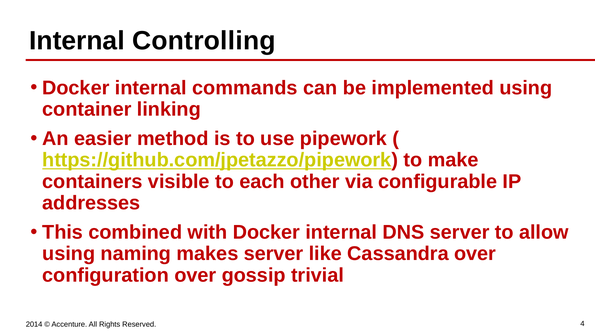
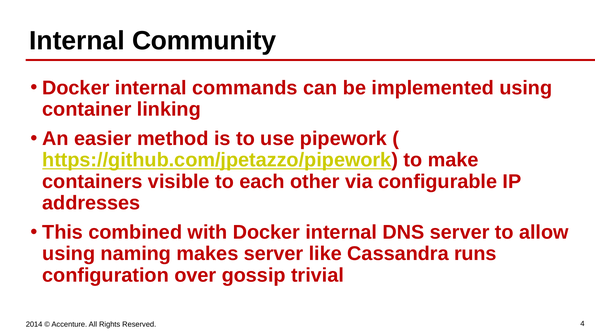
Controlling: Controlling -> Community (204, 41)
Cassandra over: over -> runs (475, 253)
